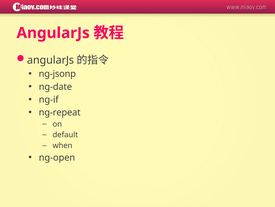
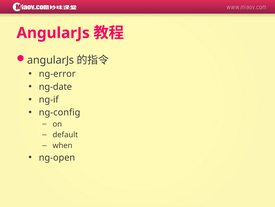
ng-jsonp: ng-jsonp -> ng-error (57, 74)
ng-repeat: ng-repeat -> ng-config (60, 112)
